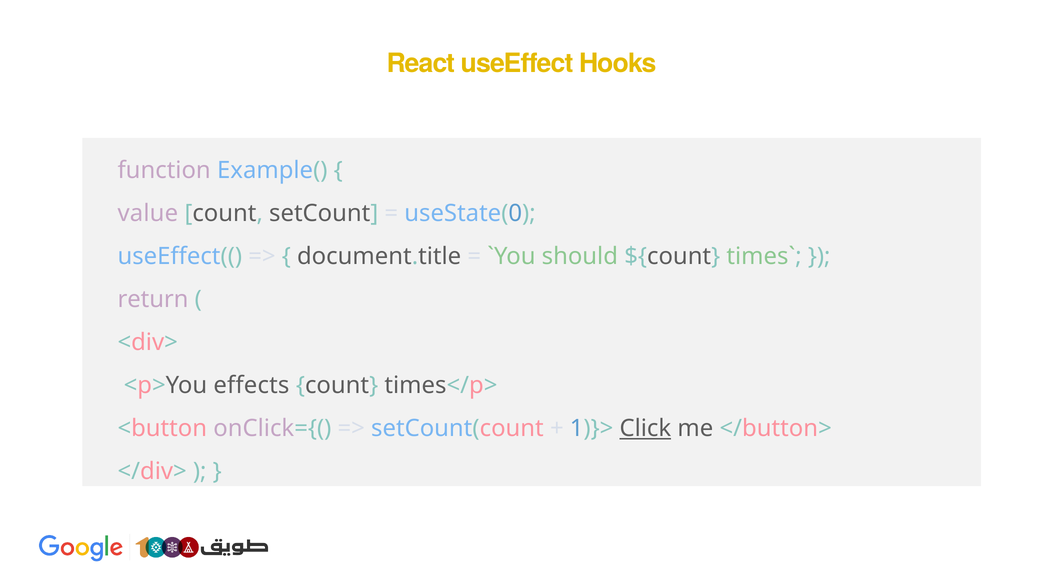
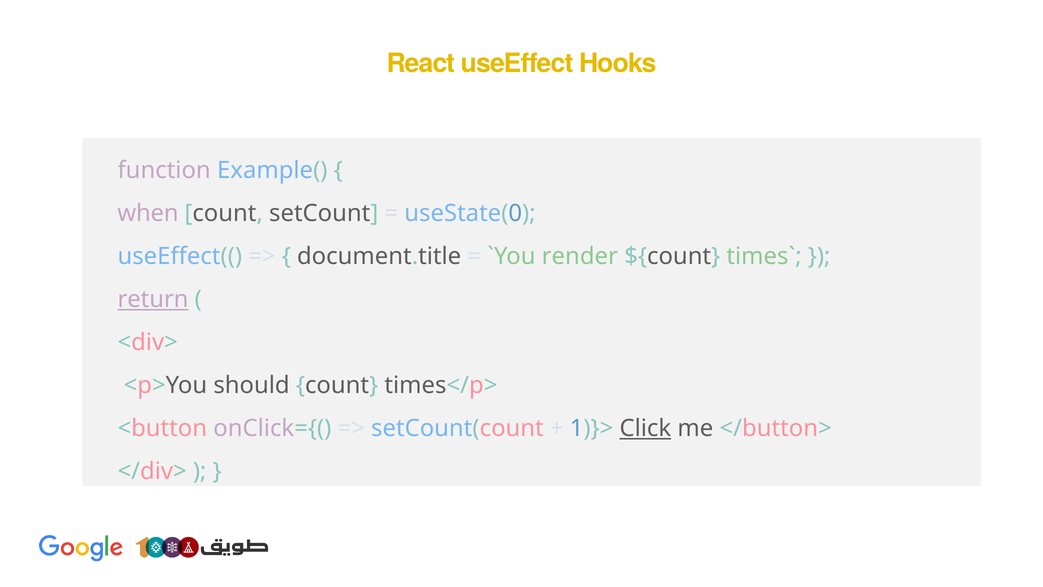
value: value -> when (148, 213)
should: should -> render (580, 256)
return underline: none -> present (153, 299)
effects: effects -> should (252, 385)
